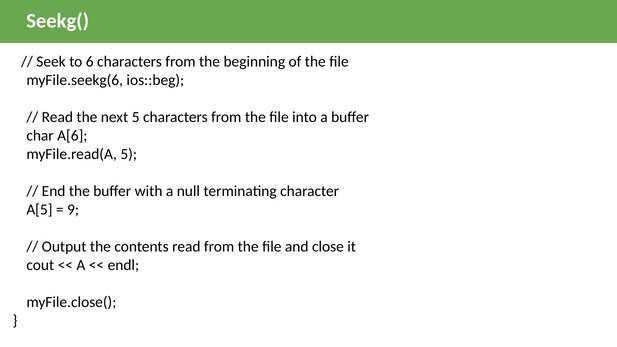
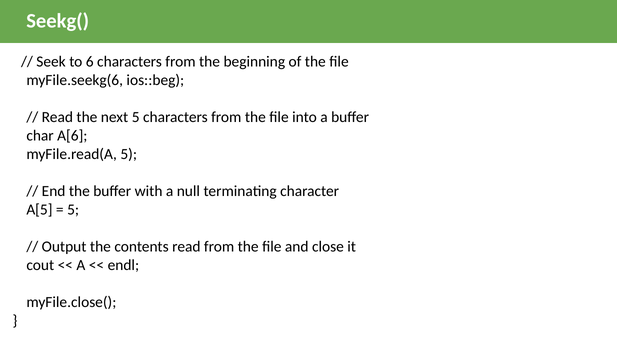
9: 9 -> 5 (73, 210)
